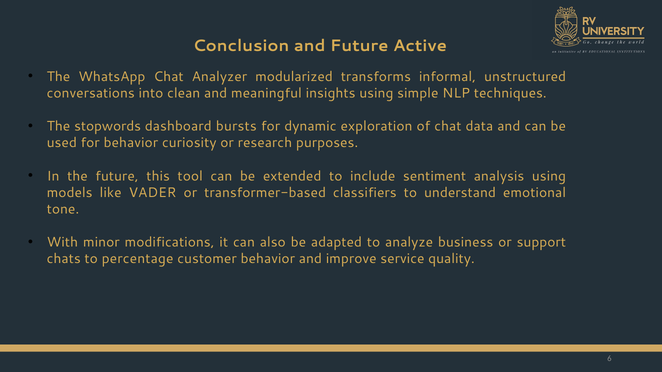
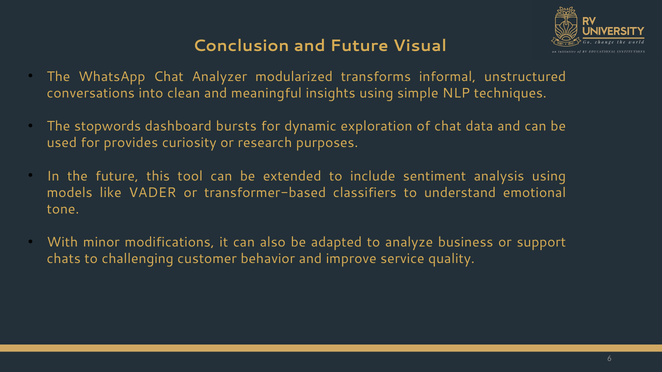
Active: Active -> Visual (420, 46)
for behavior: behavior -> provides (131, 143)
percentage: percentage -> challenging (138, 259)
